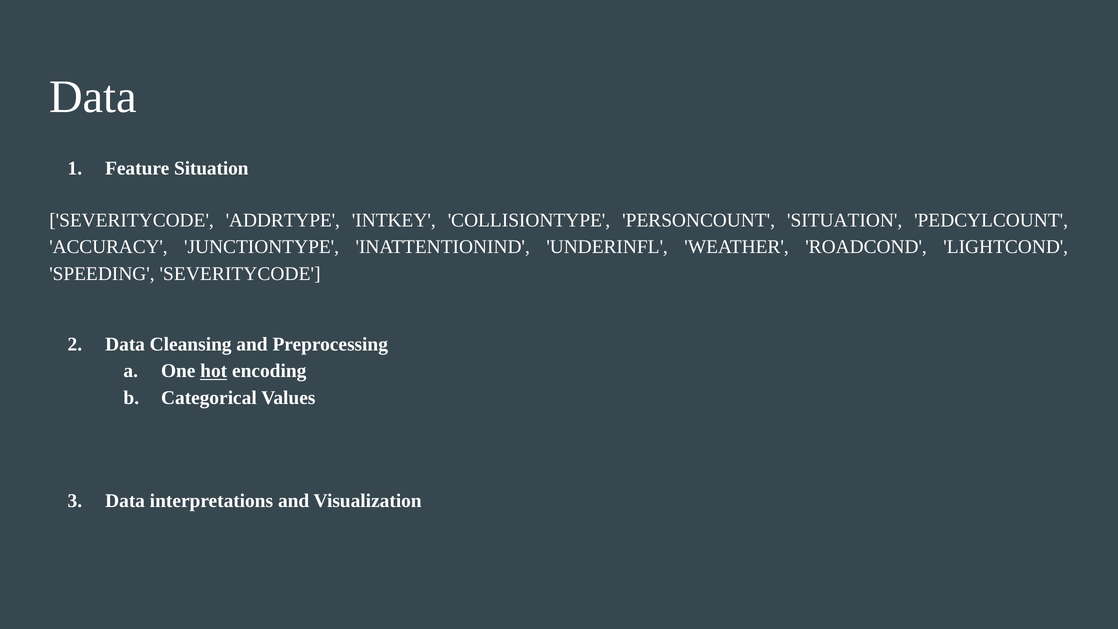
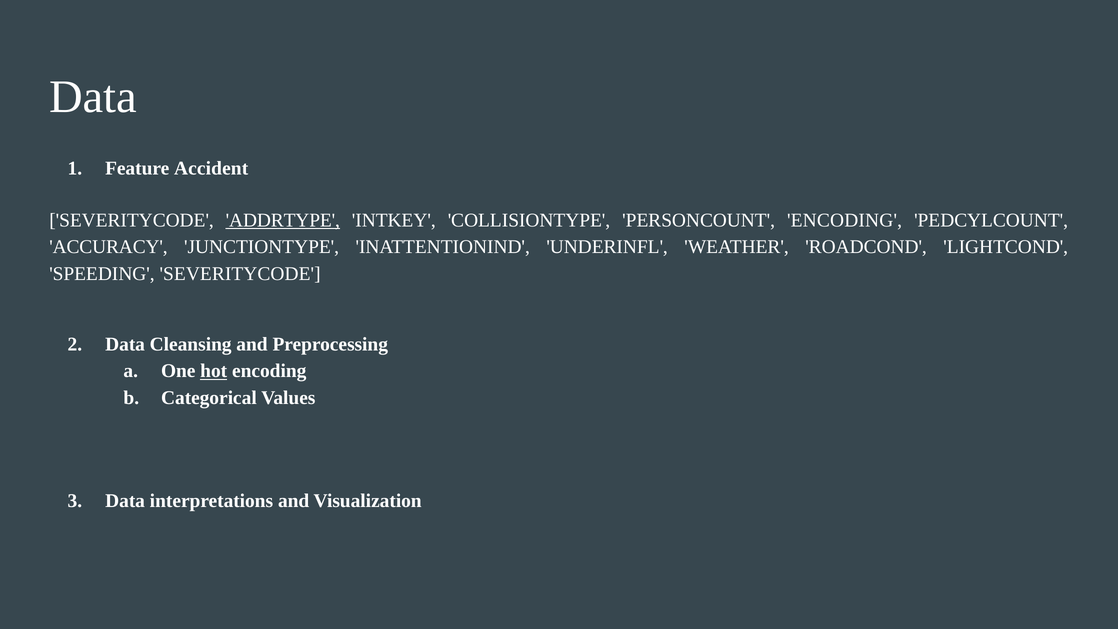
Feature Situation: Situation -> Accident (211, 169)
ADDRTYPE underline: none -> present (283, 220)
PERSONCOUNT SITUATION: SITUATION -> ENCODING (845, 220)
